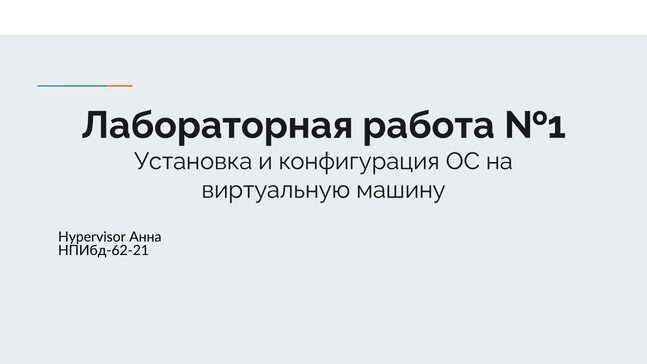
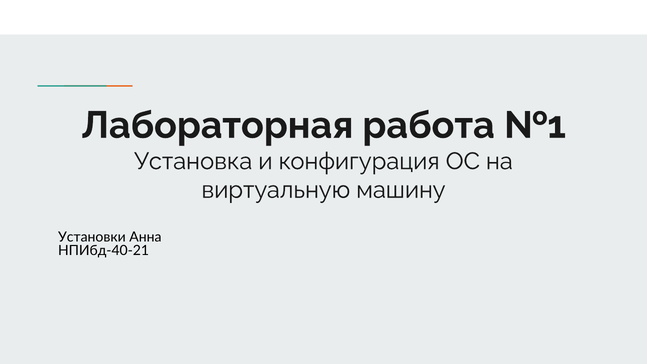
Hypervisor: Hypervisor -> Установки (92, 237)
НПИбд-62-21: НПИбд-62-21 -> НПИбд-40-21 (104, 251)
